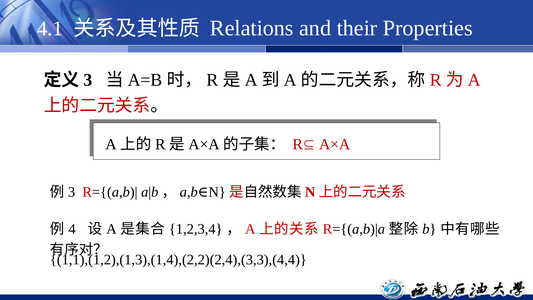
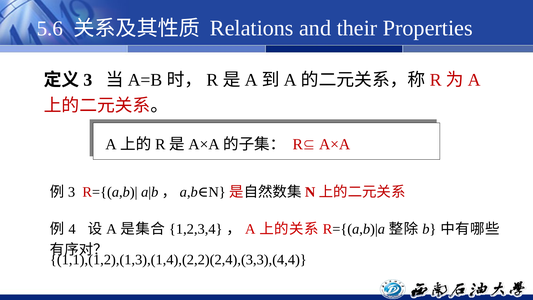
4.1: 4.1 -> 5.6 (50, 28)
